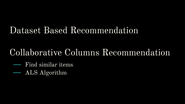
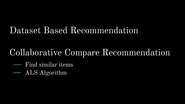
Columns: Columns -> Compare (82, 52)
